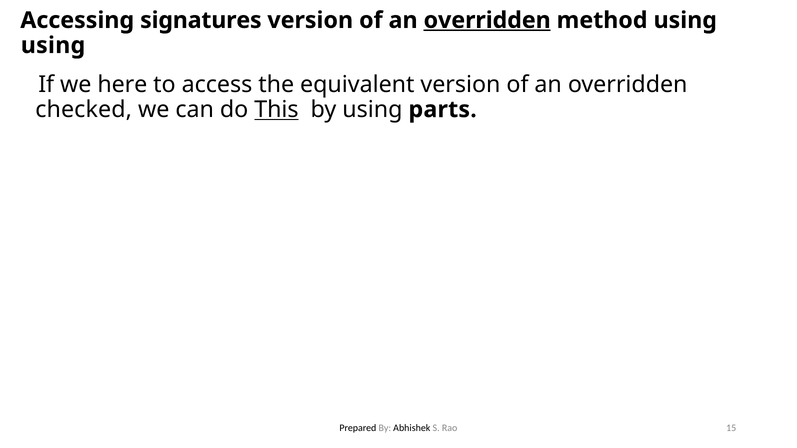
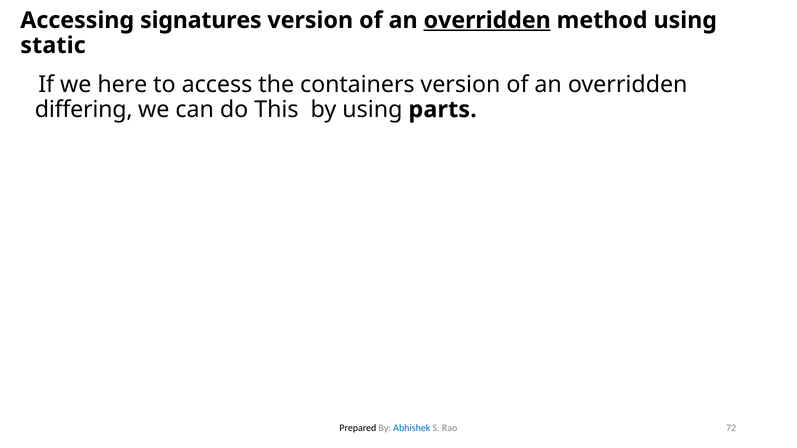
using: using -> static (53, 45)
equivalent: equivalent -> containers (357, 84)
checked: checked -> differing (84, 110)
This underline: present -> none (276, 110)
Abhishek colour: black -> blue (412, 428)
15: 15 -> 72 (731, 428)
